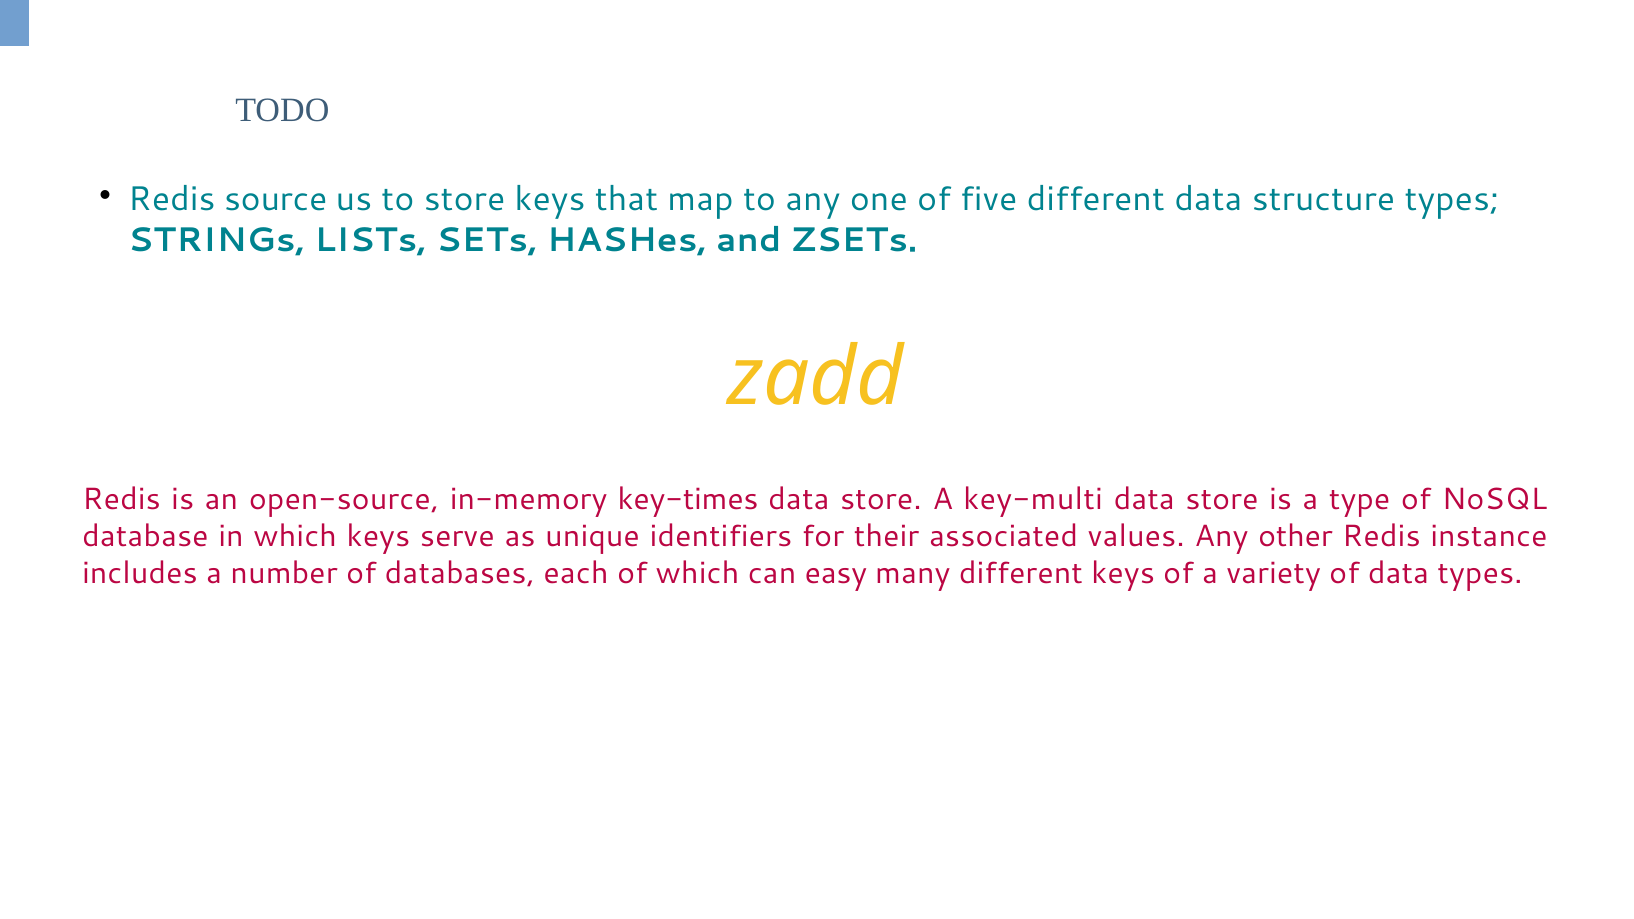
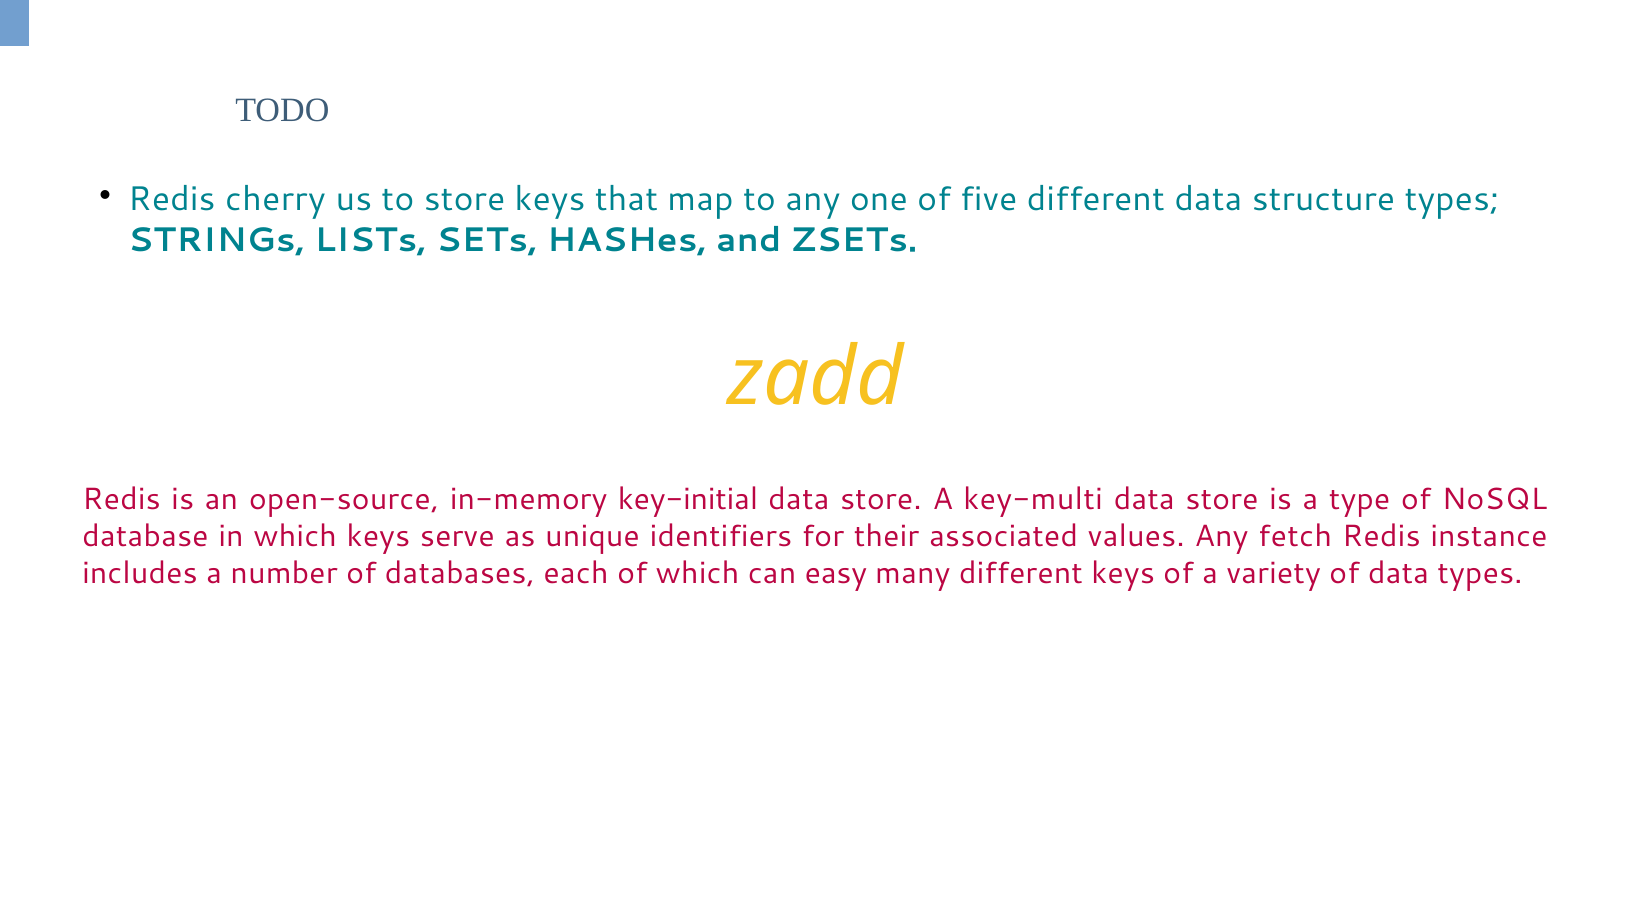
source: source -> cherry (275, 199)
key-times: key-times -> key-initial (688, 500)
other: other -> fetch (1295, 537)
